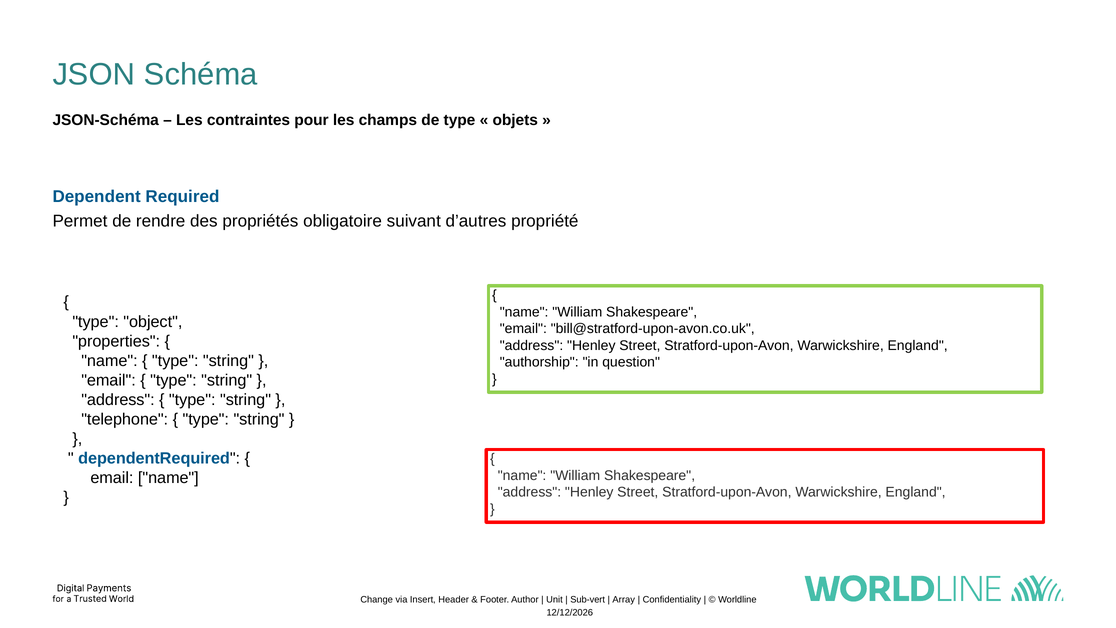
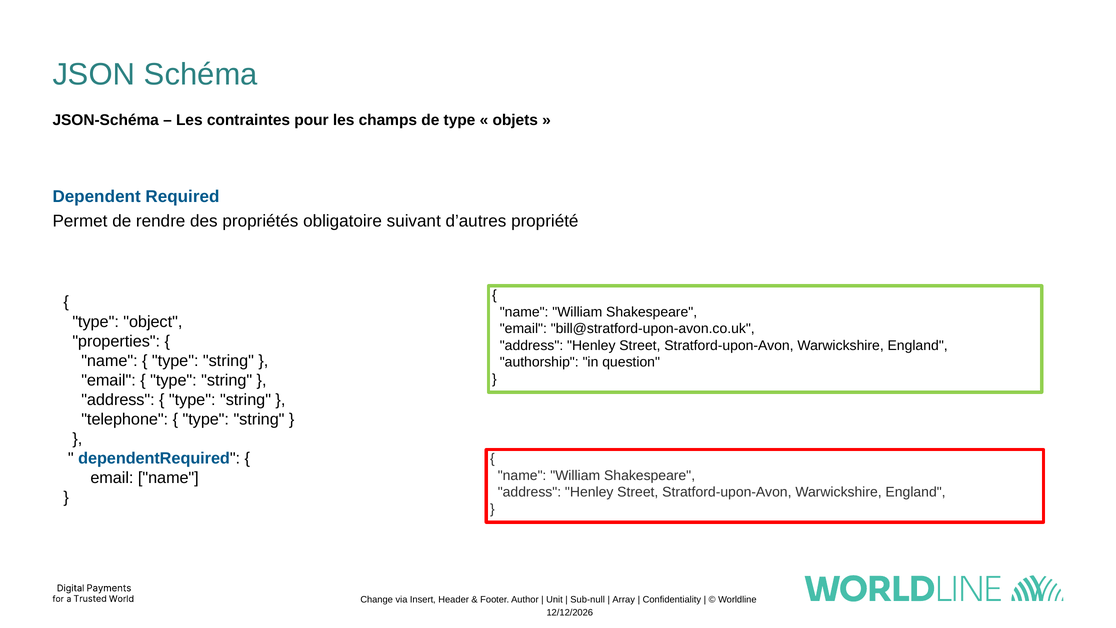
Sub-vert: Sub-vert -> Sub-null (588, 599)
